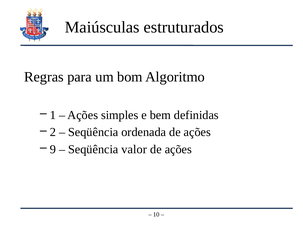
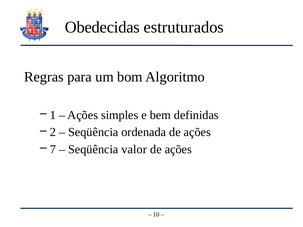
Maiúsculas: Maiúsculas -> Obedecidas (102, 27)
9: 9 -> 7 (53, 149)
